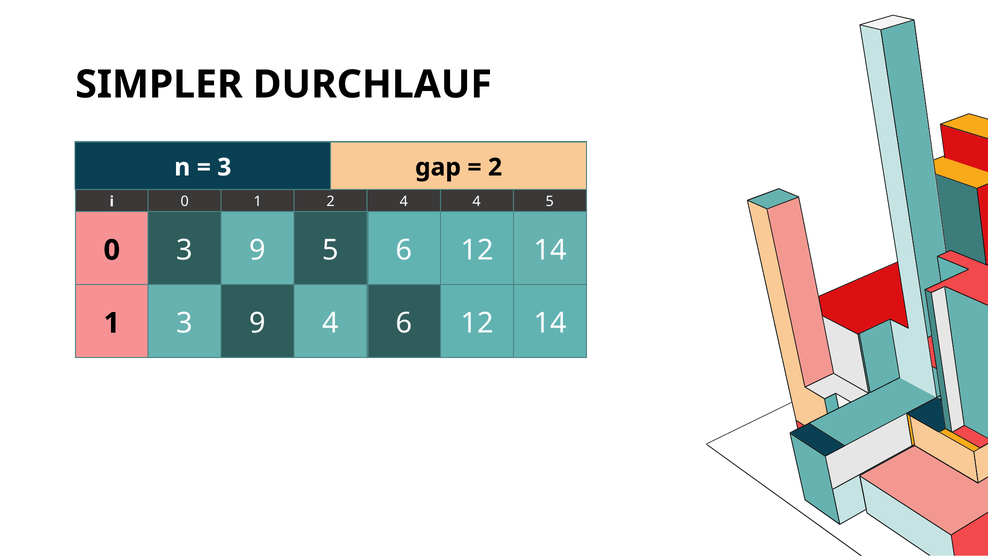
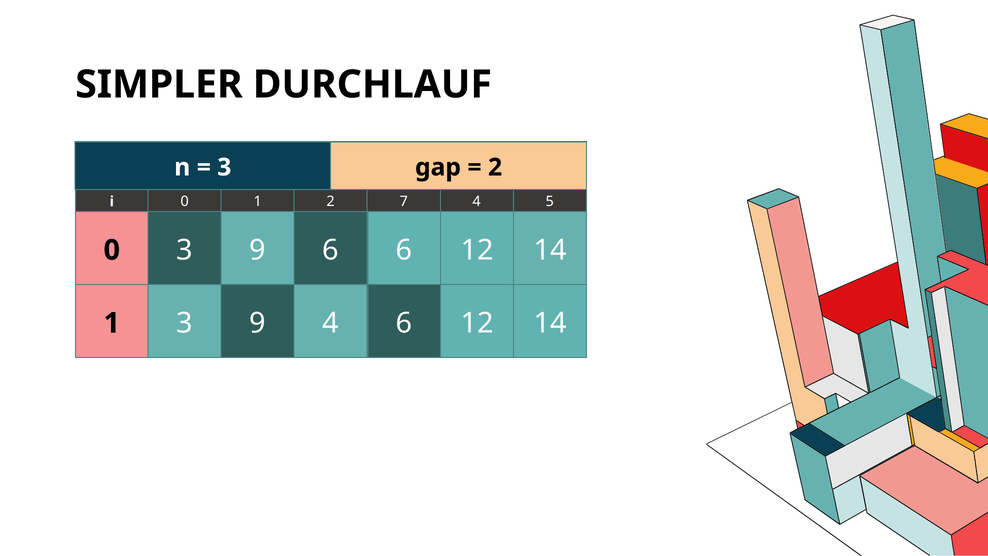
2 4: 4 -> 7 (404, 201)
9 5: 5 -> 6 (331, 250)
